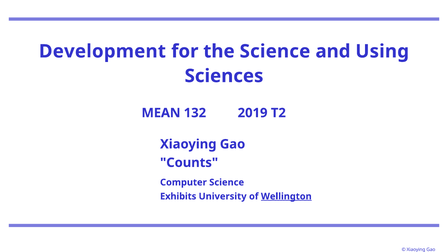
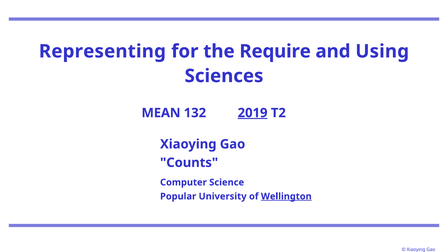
Development: Development -> Representing (102, 51)
the Science: Science -> Require (275, 51)
2019 underline: none -> present (253, 113)
Exhibits: Exhibits -> Popular (178, 196)
